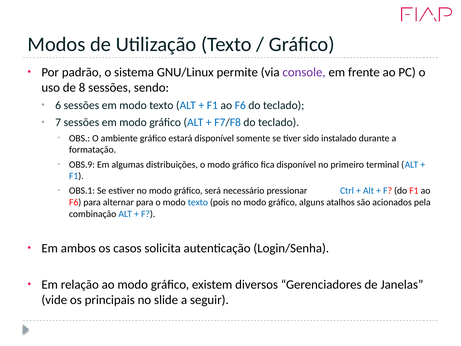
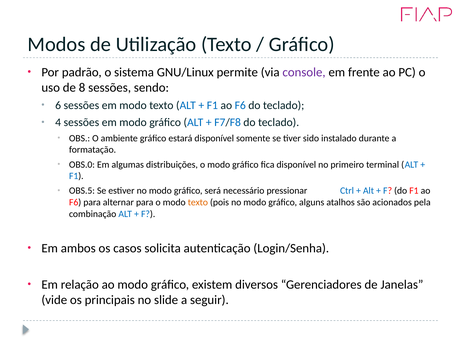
7: 7 -> 4 (58, 122)
OBS.9: OBS.9 -> OBS.0 (82, 164)
OBS.1: OBS.1 -> OBS.5 (82, 191)
texto colour: blue -> orange (198, 202)
